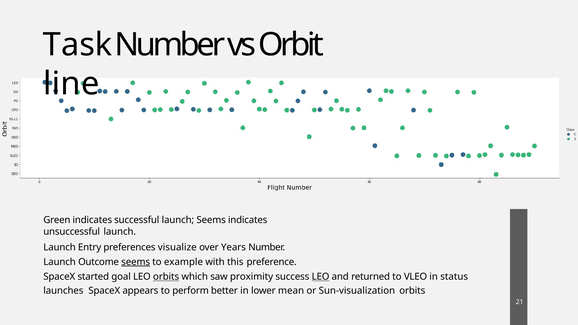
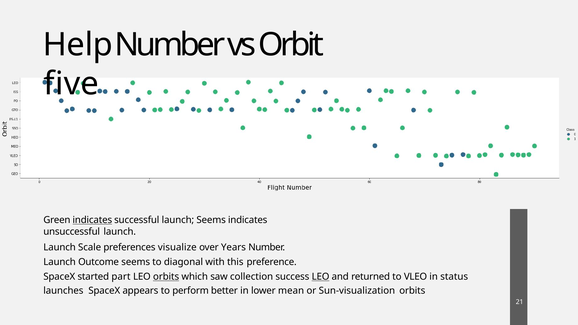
Task: Task -> Help (78, 45)
line: line -> five (71, 84)
indicates underline: none -> present (92, 220)
Entry: Entry -> Scale (90, 247)
seems underline: present -> none (136, 262)
example: example -> diagonal (183, 262)
goal: goal -> part (121, 277)
proximity: proximity -> collection (252, 277)
